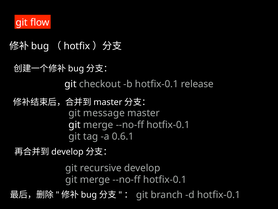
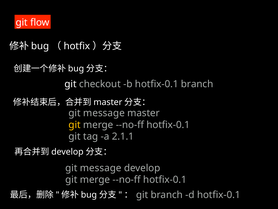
hotfix-0.1 release: release -> branch (197, 84)
git colour: white -> yellow (75, 124)
0.6.1: 0.6.1 -> 2.1.1 (123, 136)
recursive: recursive -> message (101, 168)
